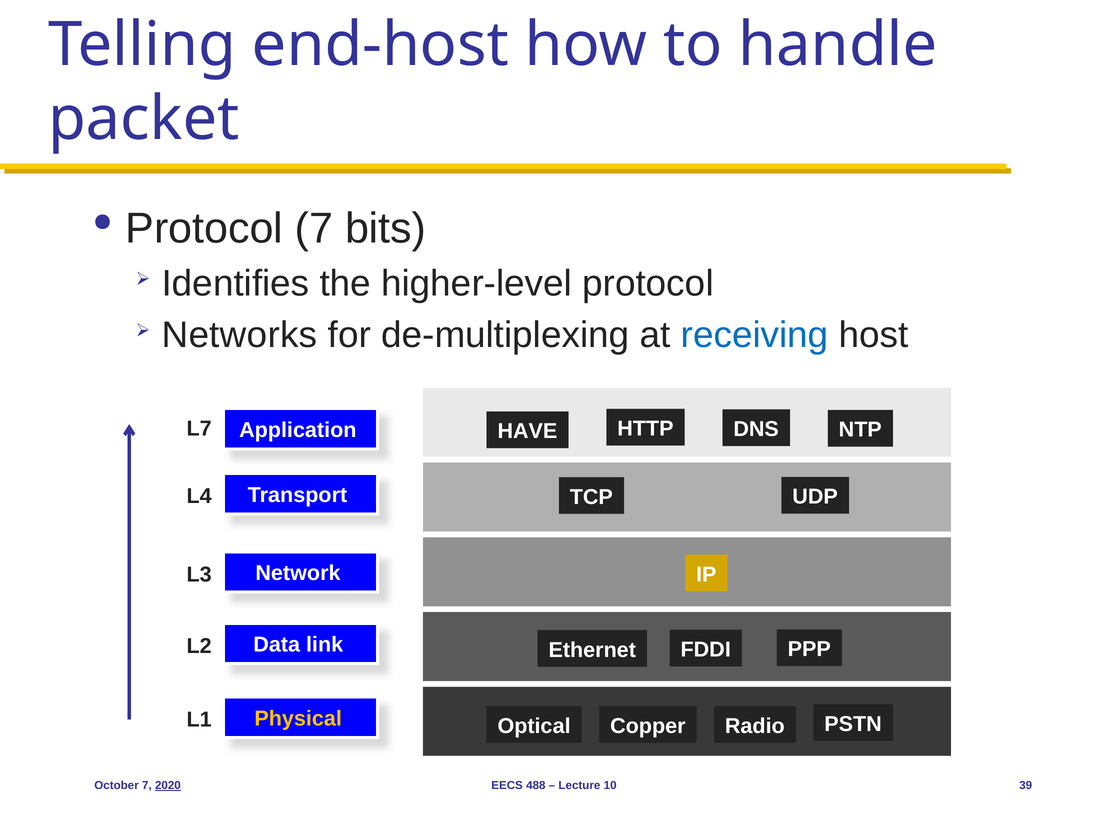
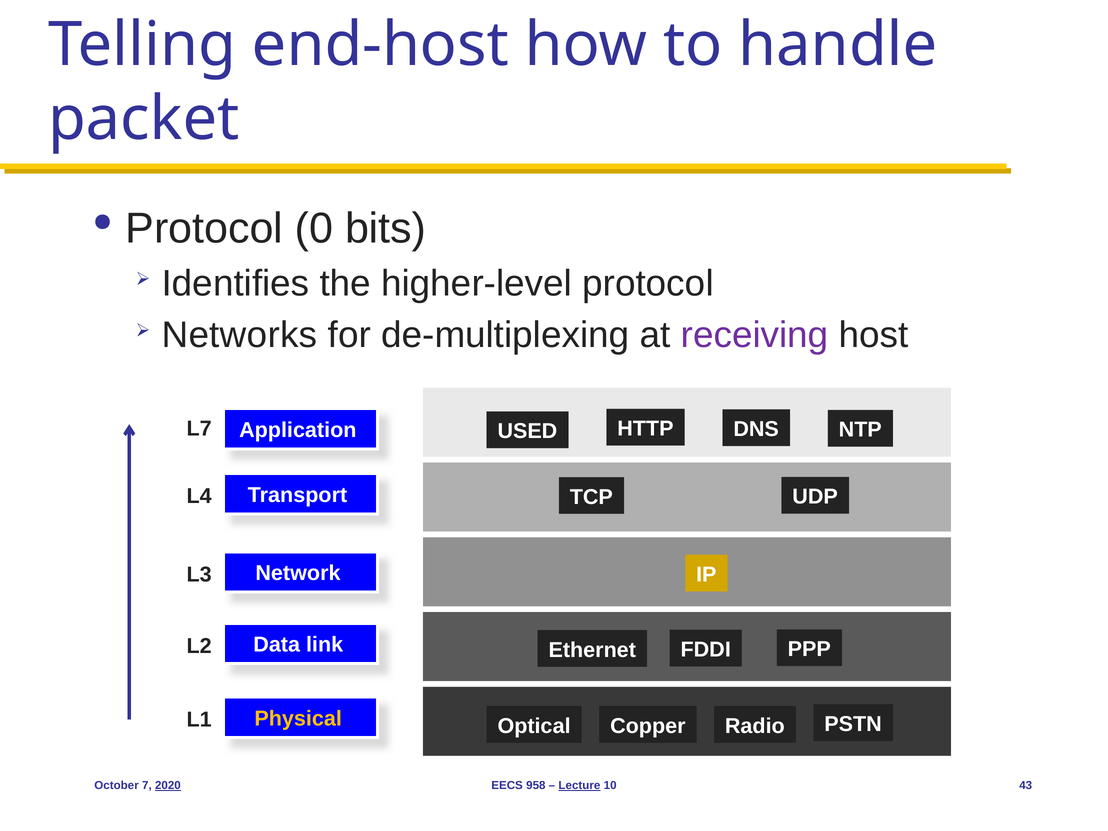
Protocol 7: 7 -> 0 (314, 228)
receiving colour: blue -> purple (755, 335)
HAVE: HAVE -> USED (527, 431)
488: 488 -> 958 (536, 786)
Lecture underline: none -> present (579, 786)
39: 39 -> 43 (1026, 786)
